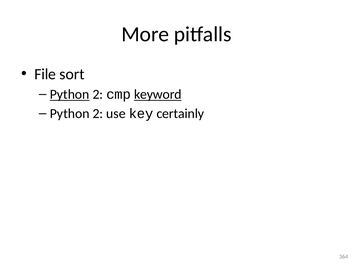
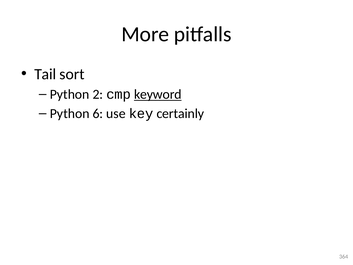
File: File -> Tail (45, 74)
Python underline: present -> none (70, 94)
2: 2 -> 6 (98, 114)
